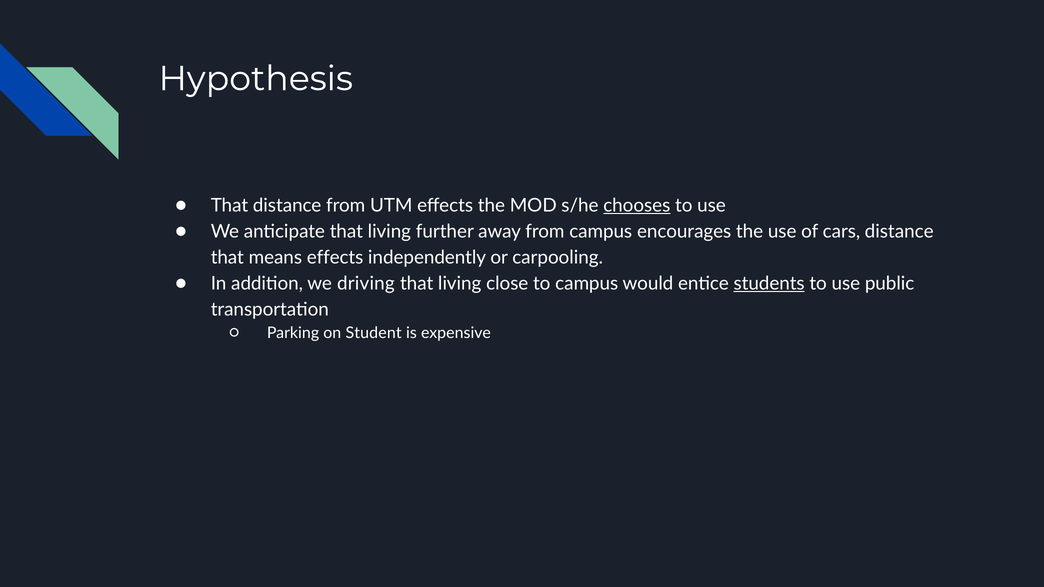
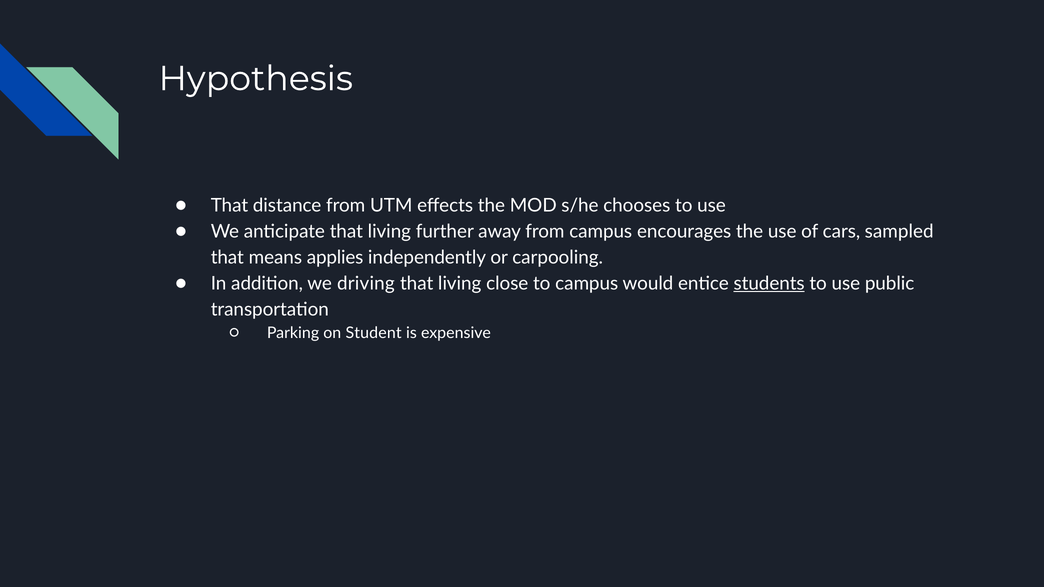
chooses underline: present -> none (637, 205)
cars distance: distance -> sampled (899, 231)
means effects: effects -> applies (335, 257)
